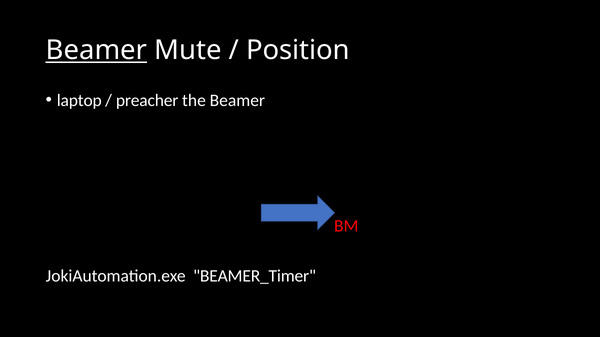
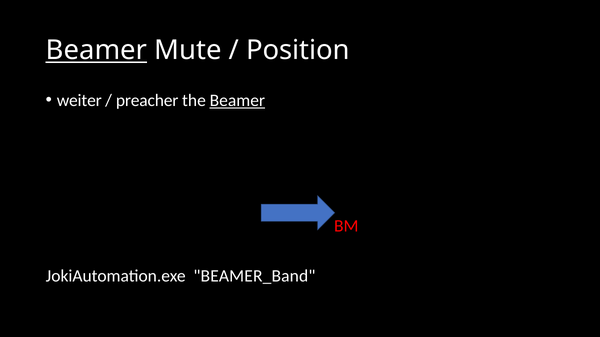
laptop: laptop -> weiter (79, 101)
Beamer underline: none -> present (237, 101)
BEAMER_Timer: BEAMER_Timer -> BEAMER_Band (254, 276)
